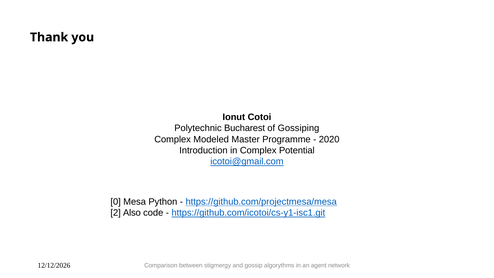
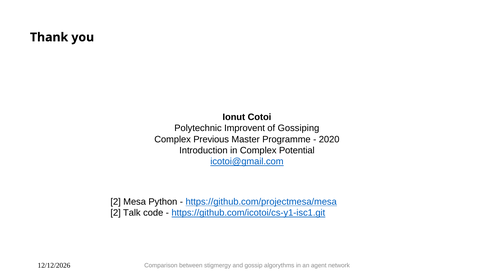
Bucharest: Bucharest -> Improvent (245, 128)
Modeled: Modeled -> Previous (211, 139)
0: 0 -> 2 (116, 202)
Also: Also -> Talk (132, 213)
